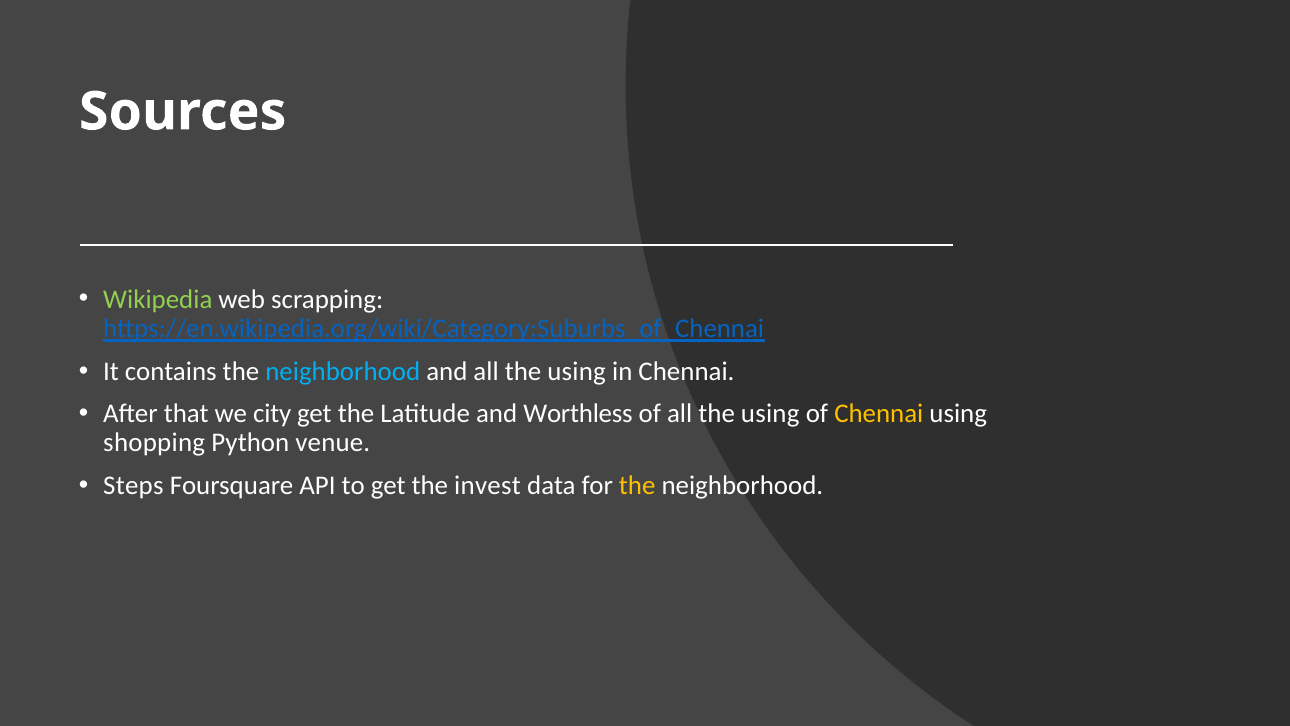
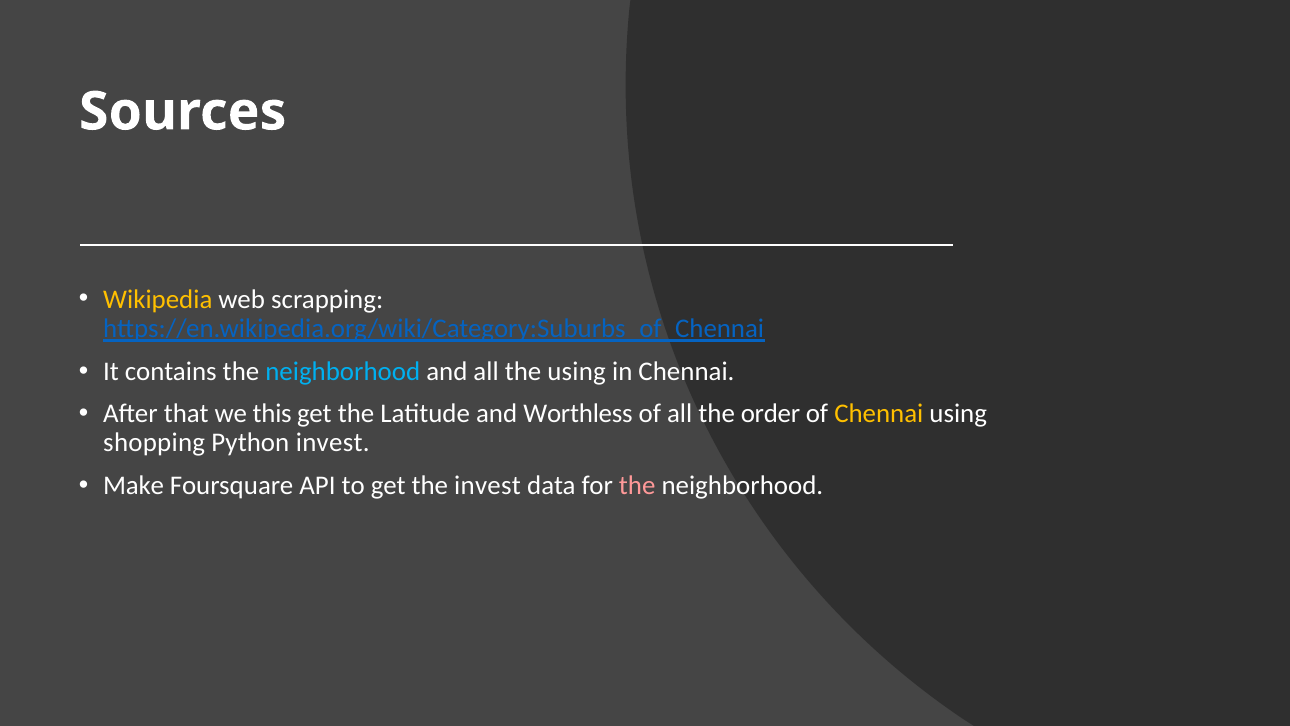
Wikipedia colour: light green -> yellow (158, 299)
city: city -> this (272, 414)
of all the using: using -> order (770, 414)
Python venue: venue -> invest (333, 443)
Steps: Steps -> Make (134, 485)
the colour: yellow -> pink (637, 485)
